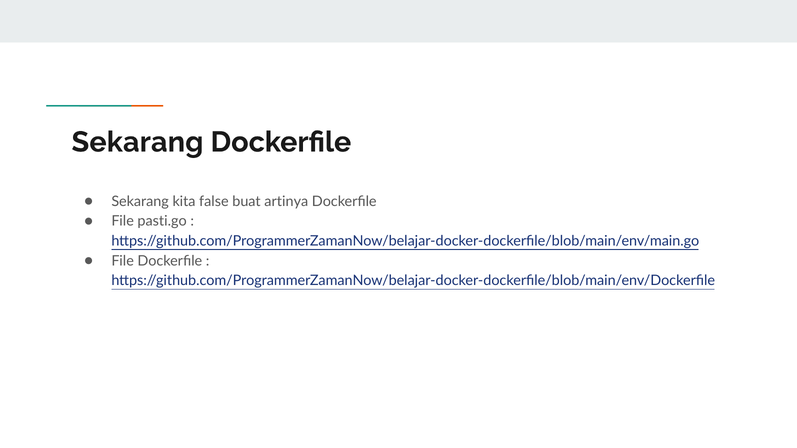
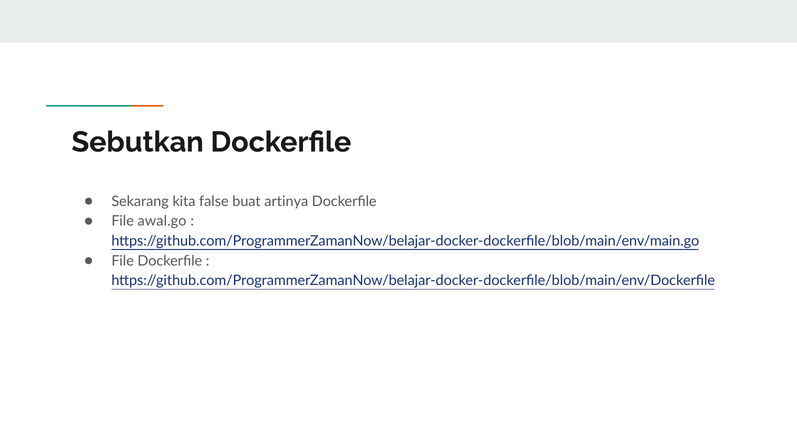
Sekarang: Sekarang -> Sebutkan (138, 142)
pasti.go: pasti.go -> awal.go (162, 221)
